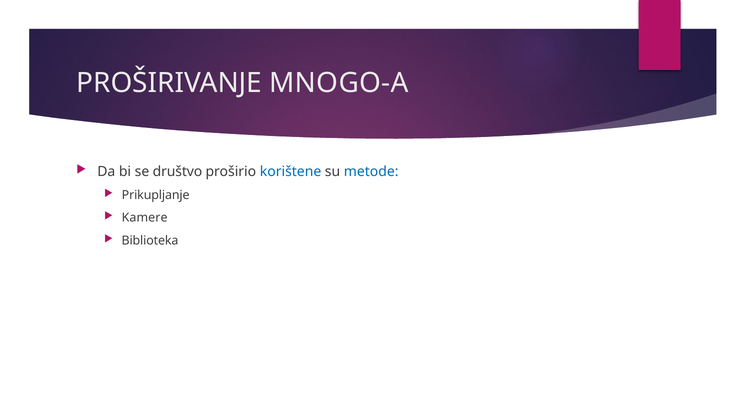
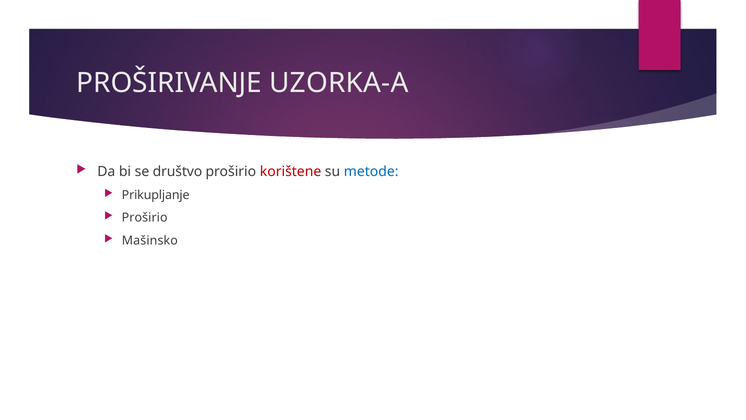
MNOGO-A: MNOGO-A -> UZORKA-A (339, 83)
korištene colour: blue -> red (291, 171)
Kamere: Kamere -> Proširio (145, 218)
Biblioteka: Biblioteka -> Mašinsko (150, 240)
